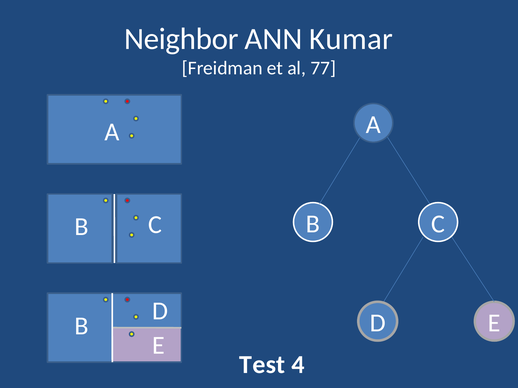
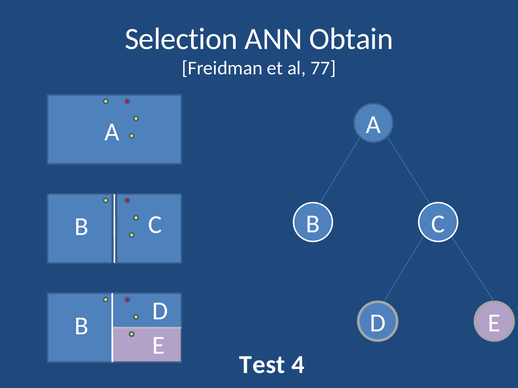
Neighbor: Neighbor -> Selection (181, 39)
Kumar: Kumar -> Obtain (351, 39)
